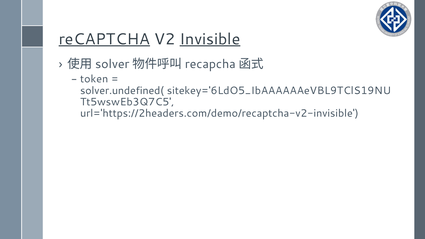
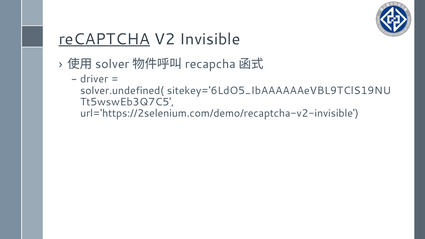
Invisible underline: present -> none (210, 39)
token: token -> driver (94, 79)
url='https://2headers.com/demo/recaptcha-v2-invisible: url='https://2headers.com/demo/recaptcha-v2-invisible -> url='https://2selenium.com/demo/recaptcha-v2-invisible (219, 114)
